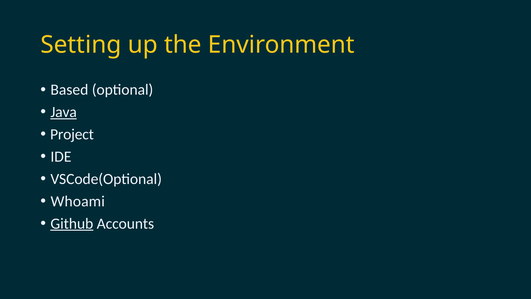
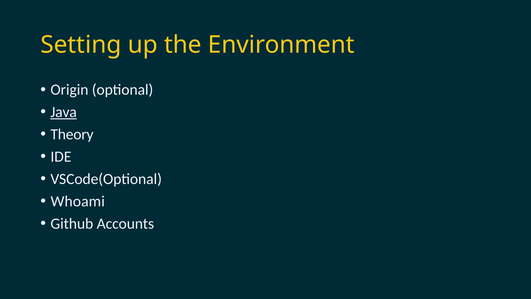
Based: Based -> Origin (69, 90)
Project: Project -> Theory (72, 134)
Github underline: present -> none (72, 223)
